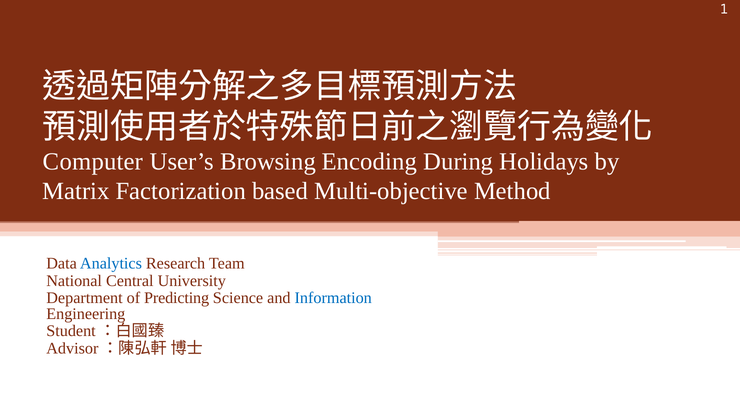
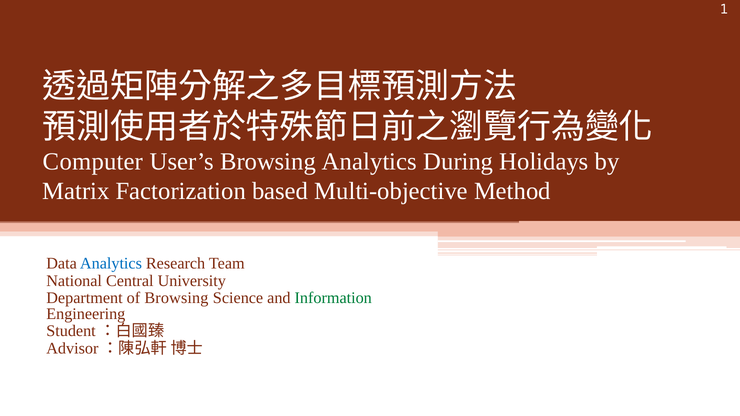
Browsing Encoding: Encoding -> Analytics (369, 162)
of Predicting: Predicting -> Browsing (176, 298)
Information colour: blue -> green (333, 298)
